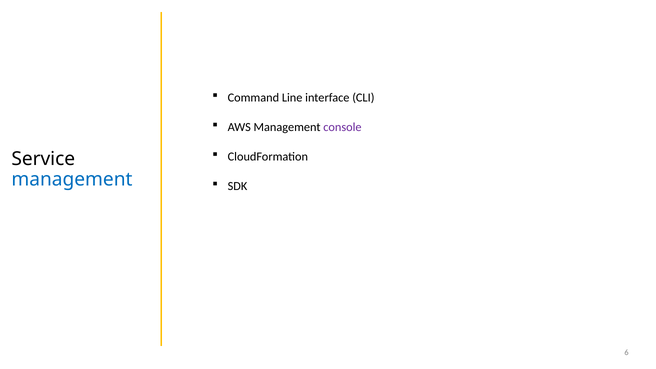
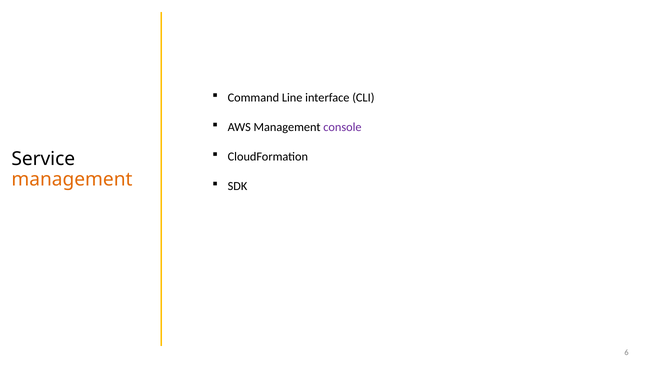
management colour: blue -> orange (72, 179)
